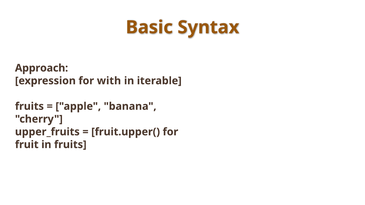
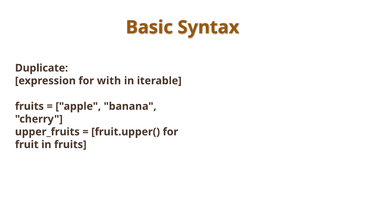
Approach: Approach -> Duplicate (42, 68)
